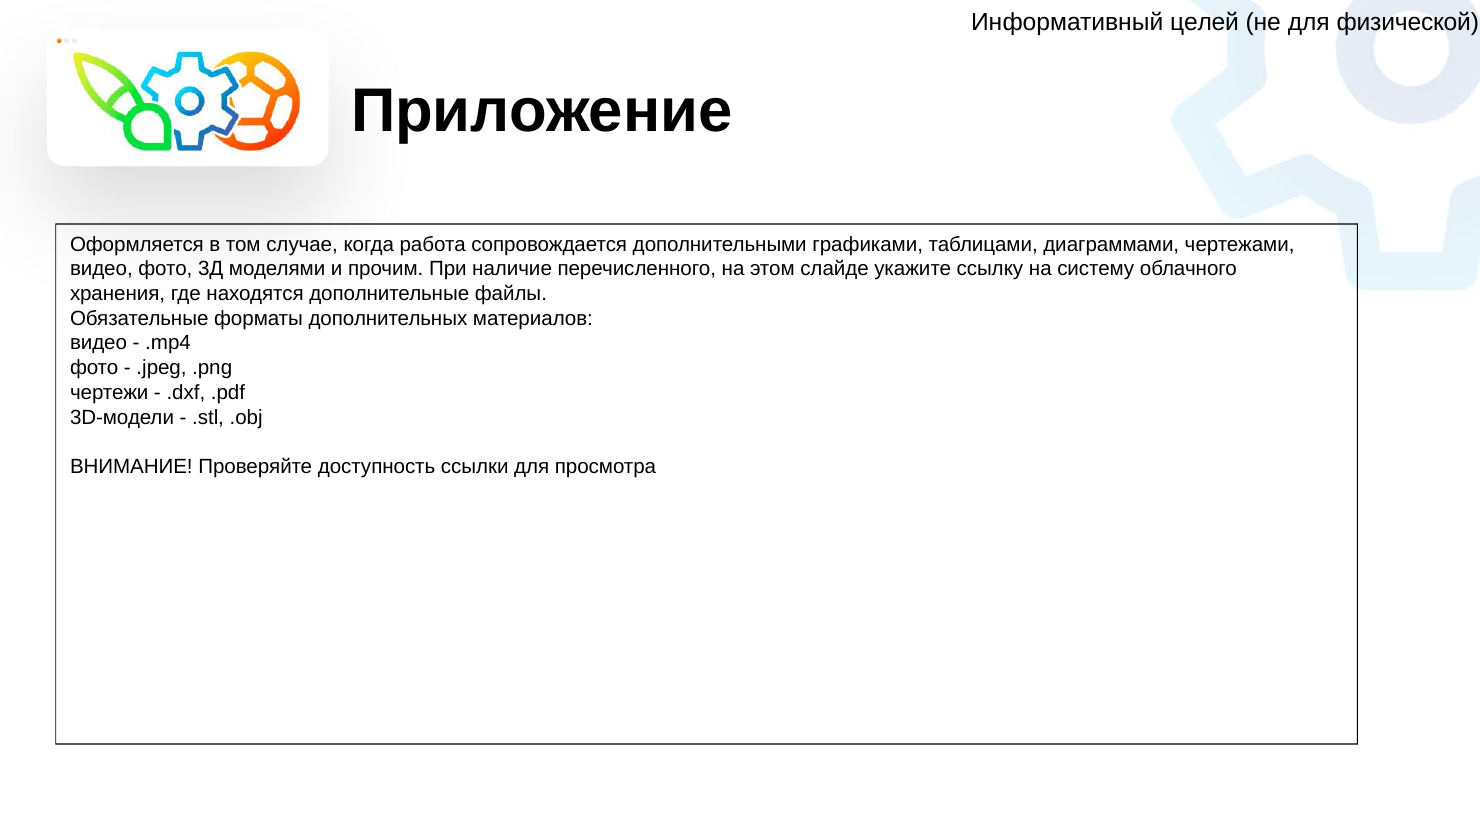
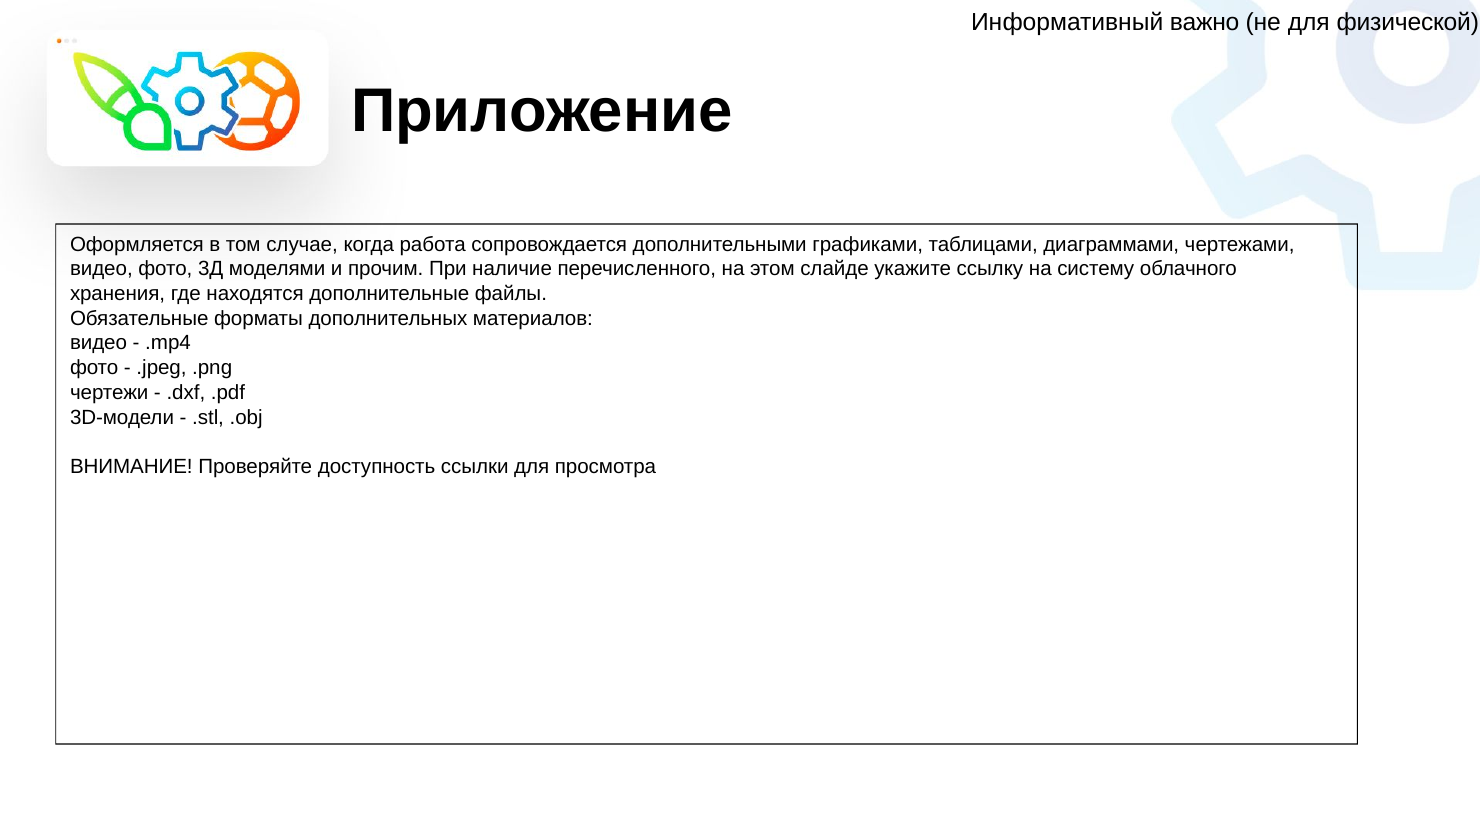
целей: целей -> важно (1205, 22)
